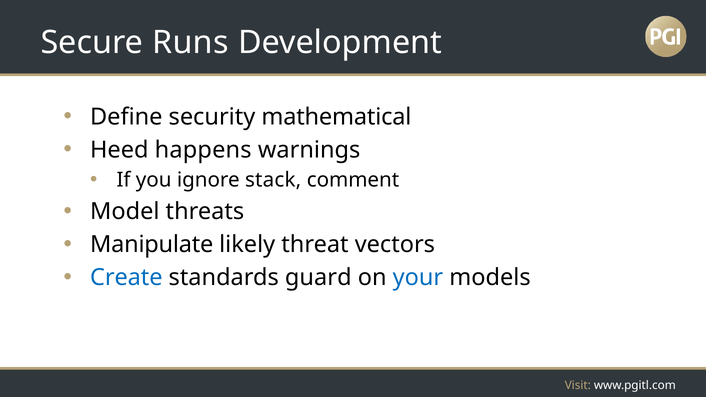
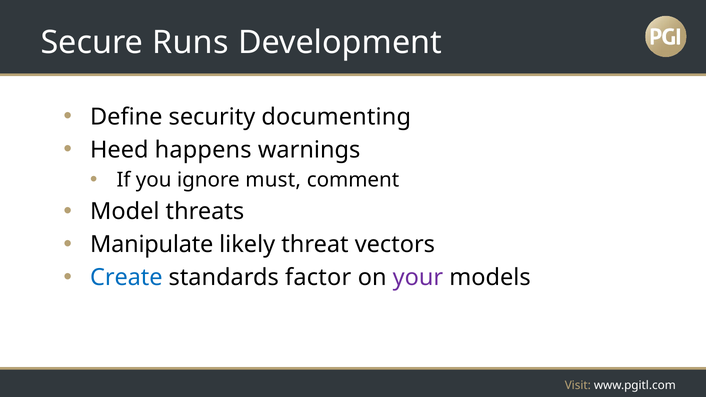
mathematical: mathematical -> documenting (336, 117)
stack: stack -> must (273, 180)
guard: guard -> factor (318, 278)
your colour: blue -> purple (418, 278)
